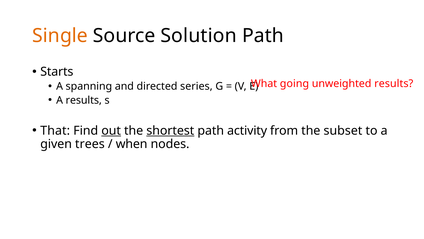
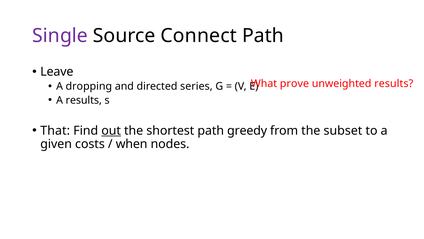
Single colour: orange -> purple (60, 36)
Solution: Solution -> Connect (199, 36)
Starts: Starts -> Leave (57, 72)
going: going -> prove (294, 83)
spanning: spanning -> dropping (89, 86)
shortest underline: present -> none (170, 130)
activity: activity -> greedy (247, 130)
trees: trees -> costs (90, 144)
